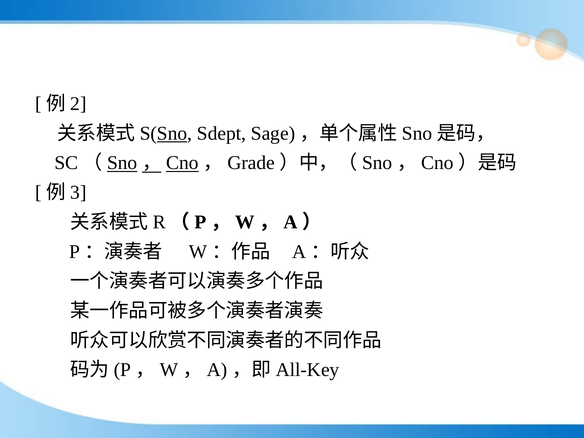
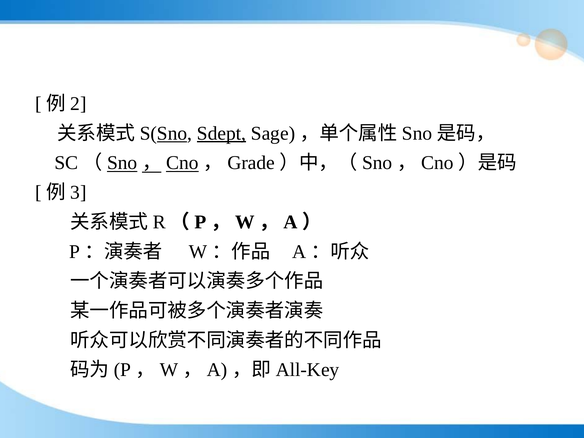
Sdept underline: none -> present (221, 133)
